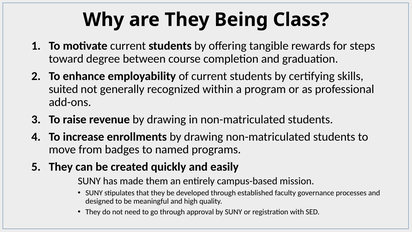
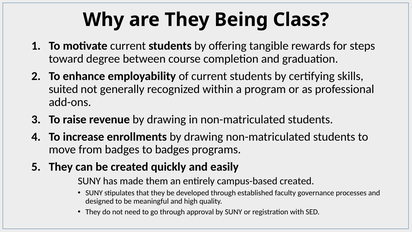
to named: named -> badges (172, 150)
campus-based mission: mission -> created (297, 181)
